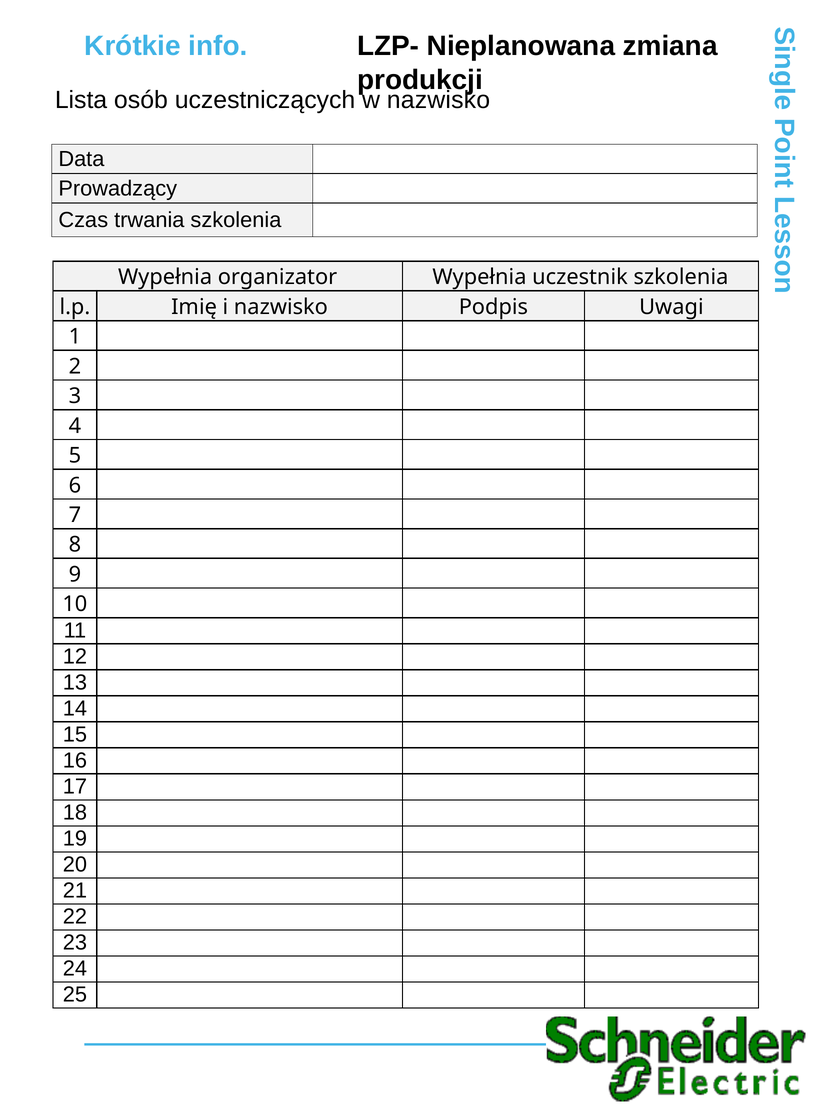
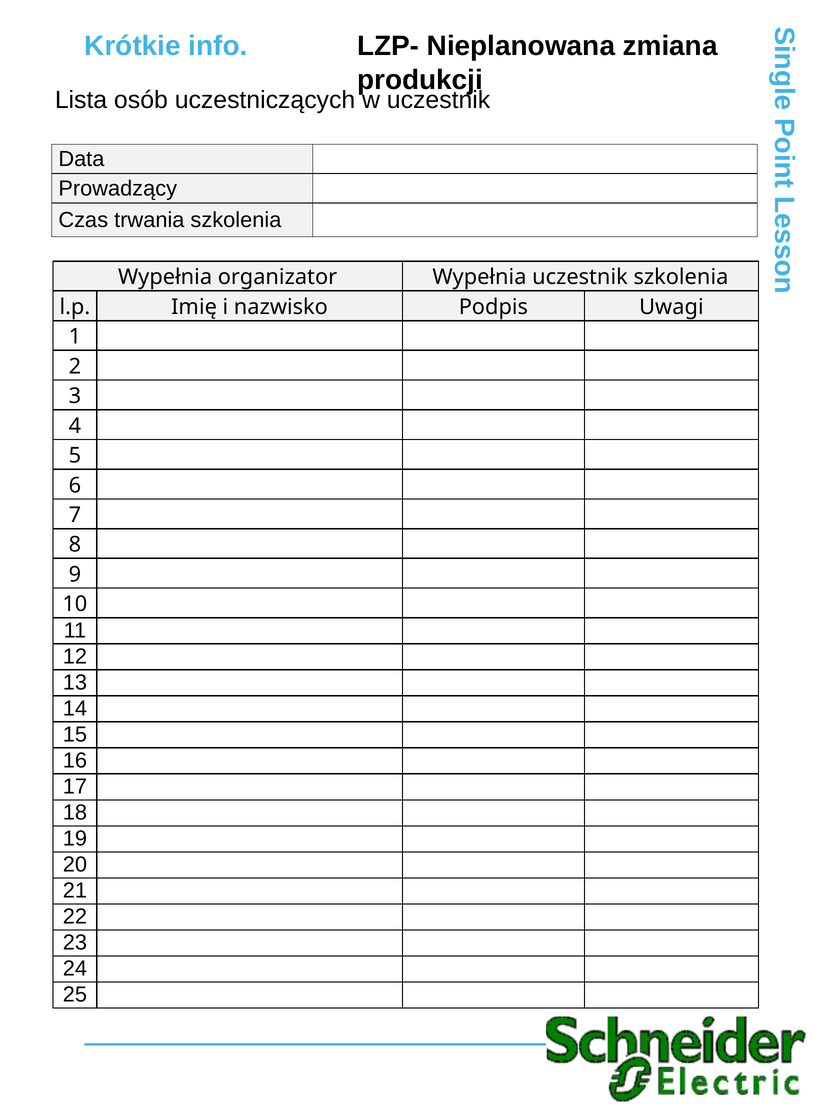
w nazwisko: nazwisko -> uczestnik (439, 100)
